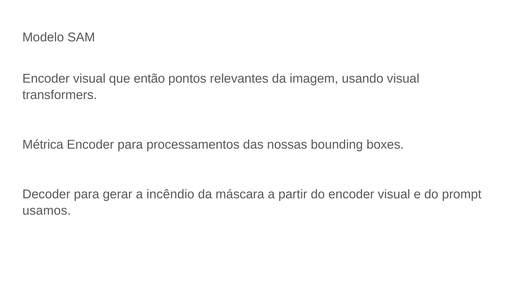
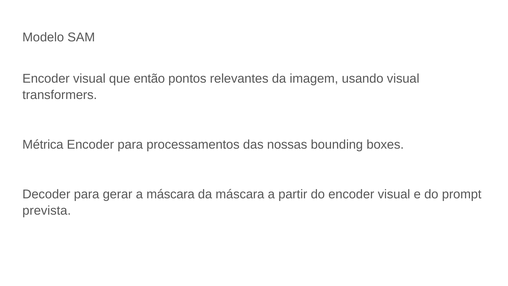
a incêndio: incêndio -> máscara (171, 194)
usamos: usamos -> prevista (47, 210)
